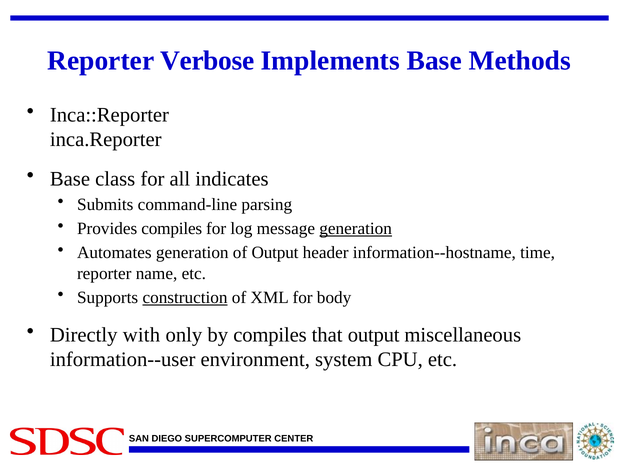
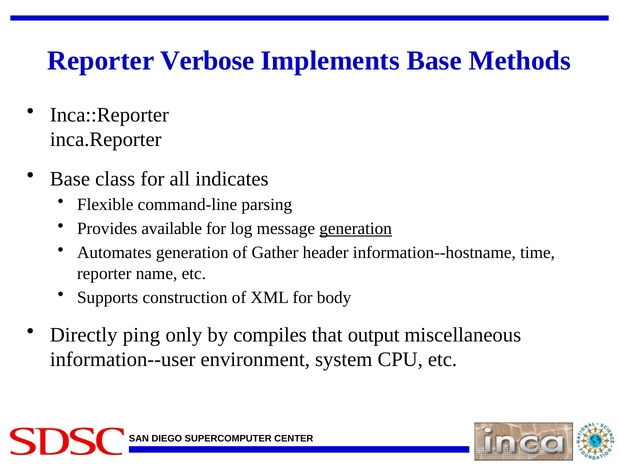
Submits: Submits -> Flexible (105, 205)
Provides compiles: compiles -> available (172, 229)
of Output: Output -> Gather (275, 253)
construction underline: present -> none (185, 298)
with: with -> ping (141, 335)
